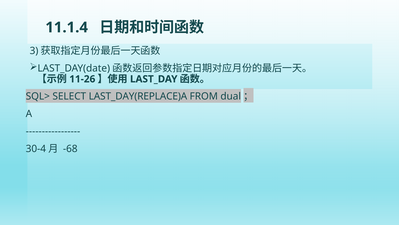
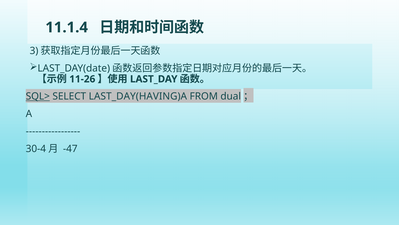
SQL> underline: none -> present (38, 96)
LAST_DAY(REPLACE)A: LAST_DAY(REPLACE)A -> LAST_DAY(HAVING)A (138, 96)
-68: -68 -> -47 (70, 148)
